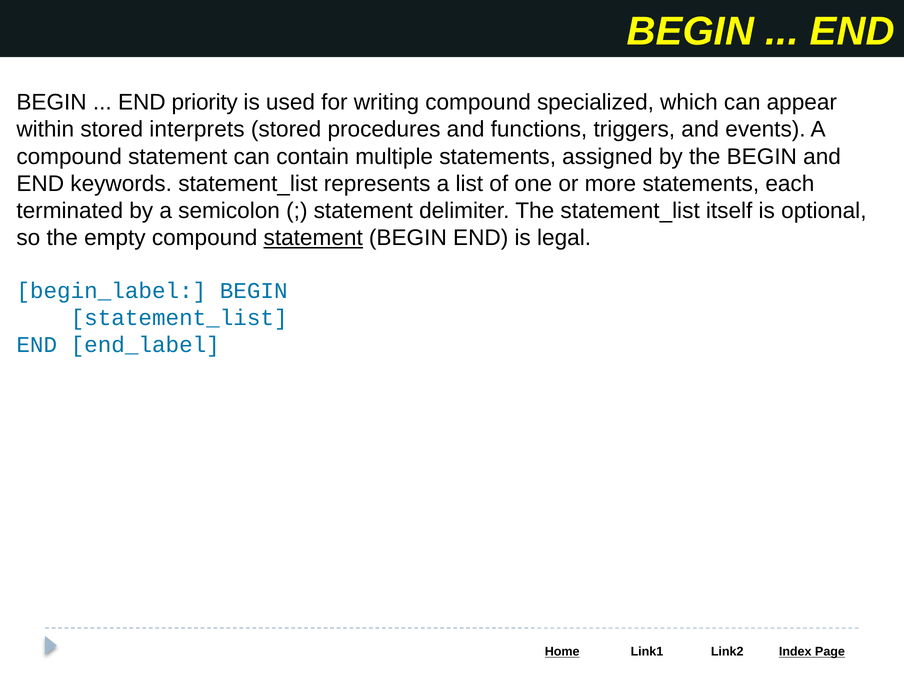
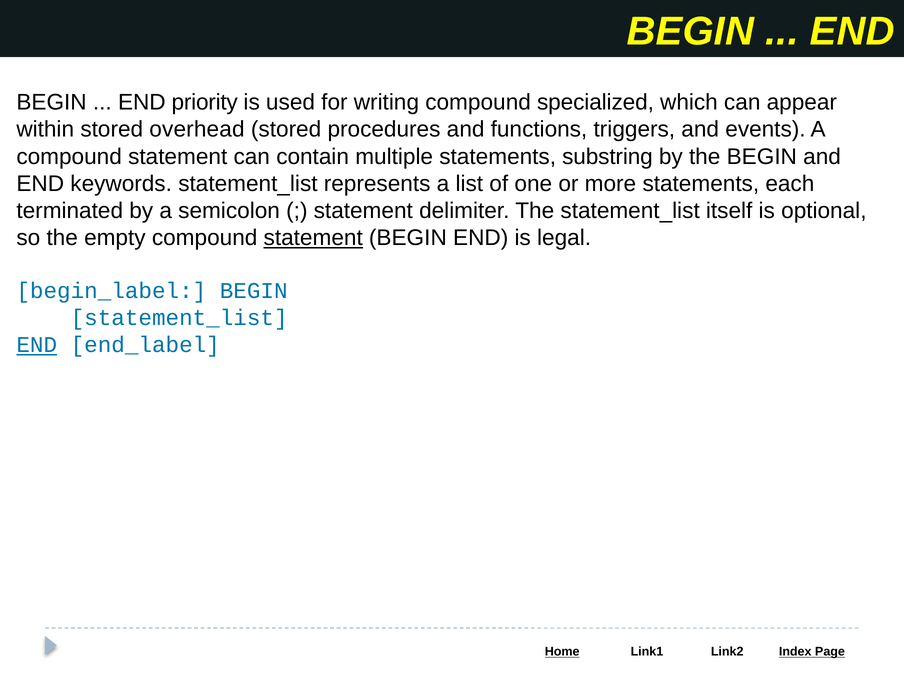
interprets: interprets -> overhead (197, 130)
assigned: assigned -> substring (607, 157)
END underline: none -> present (37, 345)
